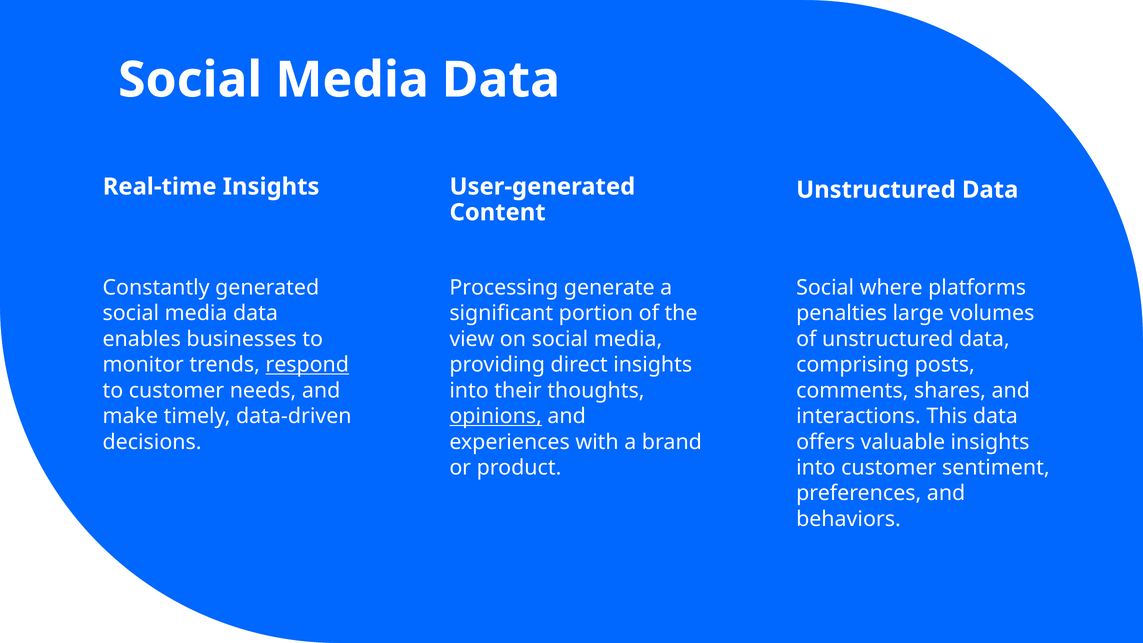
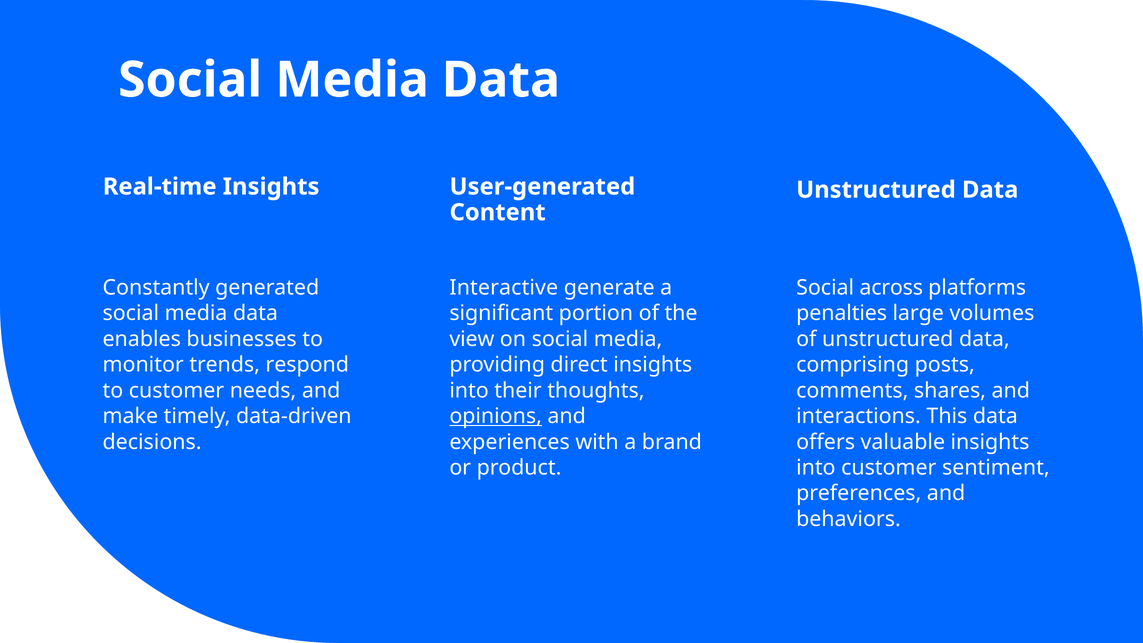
Processing: Processing -> Interactive (504, 288)
where: where -> across (891, 288)
respond underline: present -> none (307, 365)
